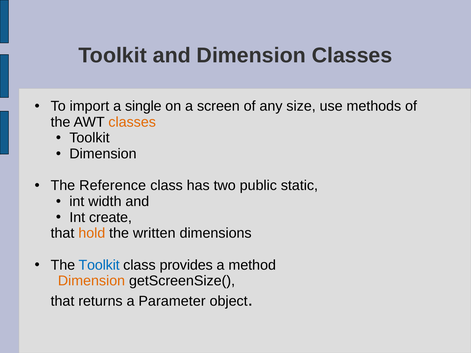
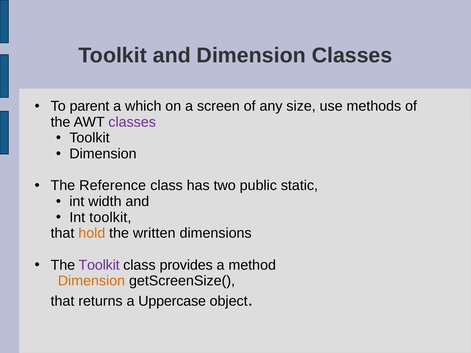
import: import -> parent (89, 106)
single: single -> which (143, 106)
classes colour: orange -> purple (132, 122)
Int create: create -> toolkit (110, 217)
Toolkit colour: blue -> purple (99, 265)
Parameter: Parameter -> Uppercase (172, 301)
